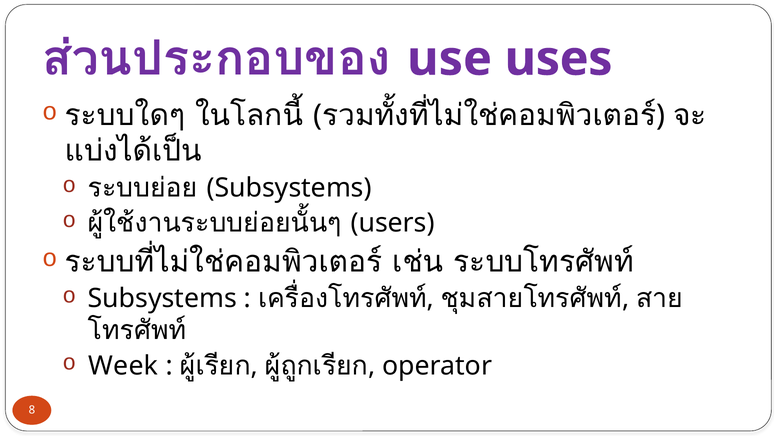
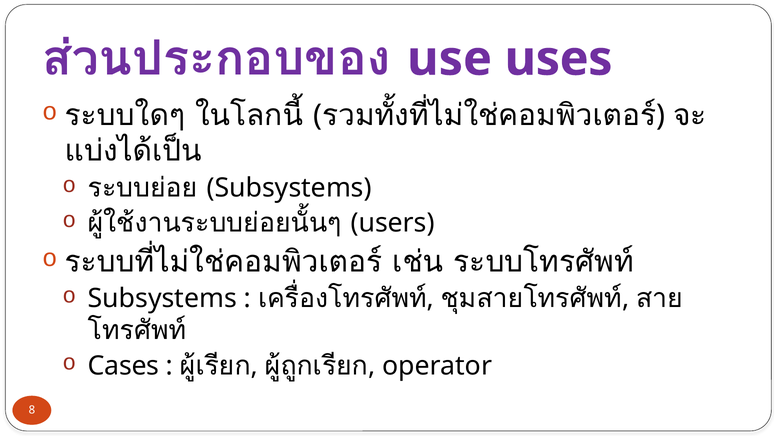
Week: Week -> Cases (123, 366)
